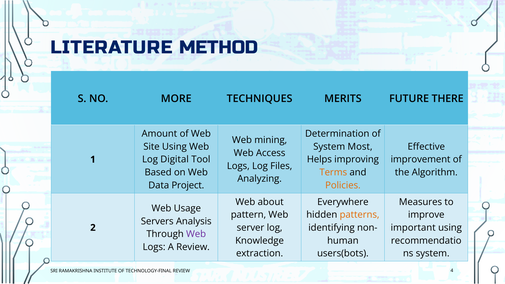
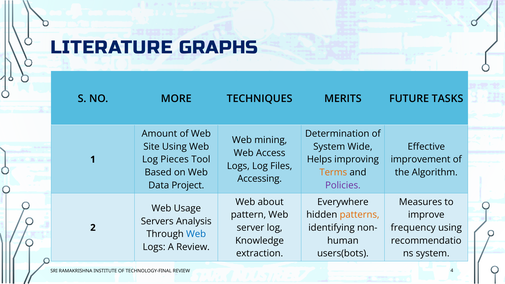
METHOD: METHOD -> GRAPHS (219, 47)
THERE: THERE -> TASKS (448, 99)
Most: Most -> Wide (360, 147)
Digital: Digital -> Pieces (175, 159)
Analyzing: Analyzing -> Accessing (260, 179)
Policies colour: orange -> purple (343, 185)
important: important -> frequency (413, 228)
Web colour: purple -> blue (196, 234)
